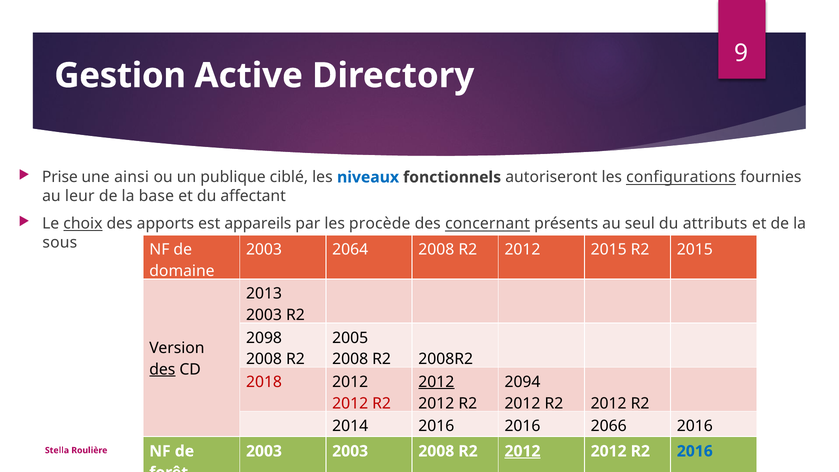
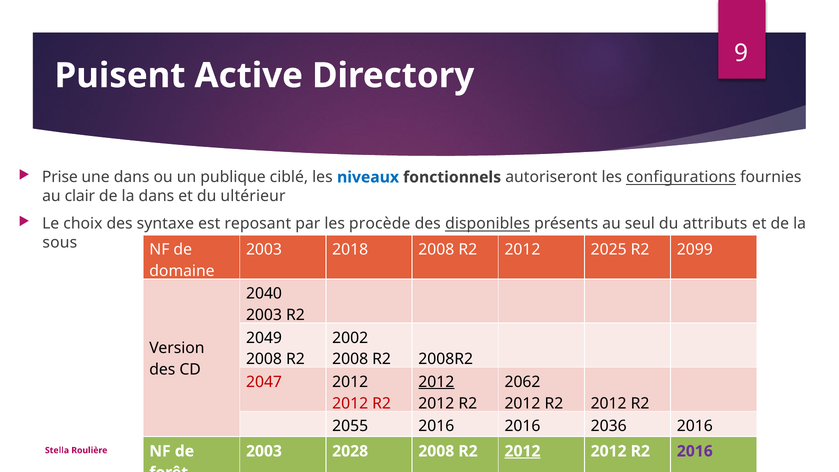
Gestion: Gestion -> Puisent (120, 76)
une ainsi: ainsi -> dans (132, 177)
leur: leur -> clair (80, 196)
la base: base -> dans (156, 196)
affectant: affectant -> ultérieur (253, 196)
choix underline: present -> none (83, 224)
apports: apports -> syntaxe (165, 224)
appareils: appareils -> reposant (258, 224)
concernant: concernant -> disponibles (488, 224)
2064: 2064 -> 2018 (350, 250)
2012 2015: 2015 -> 2025 (609, 250)
R2 2015: 2015 -> 2099 (695, 250)
2013: 2013 -> 2040 (264, 294)
2098: 2098 -> 2049 (264, 338)
2005: 2005 -> 2002 (350, 338)
des underline: present -> none (162, 369)
2018: 2018 -> 2047 (264, 382)
2094: 2094 -> 2062 (523, 382)
2014: 2014 -> 2055 (350, 426)
2066: 2066 -> 2036 (609, 426)
2003 2003: 2003 -> 2028 (350, 451)
2016 colour: blue -> purple (695, 451)
